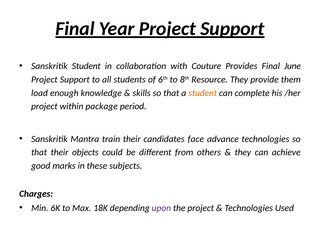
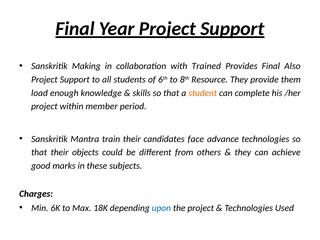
Sanskritik Student: Student -> Making (86, 66)
Couture: Couture -> Trained (206, 66)
June: June -> Also (292, 66)
package: package -> member (102, 106)
upon colour: purple -> blue (161, 208)
